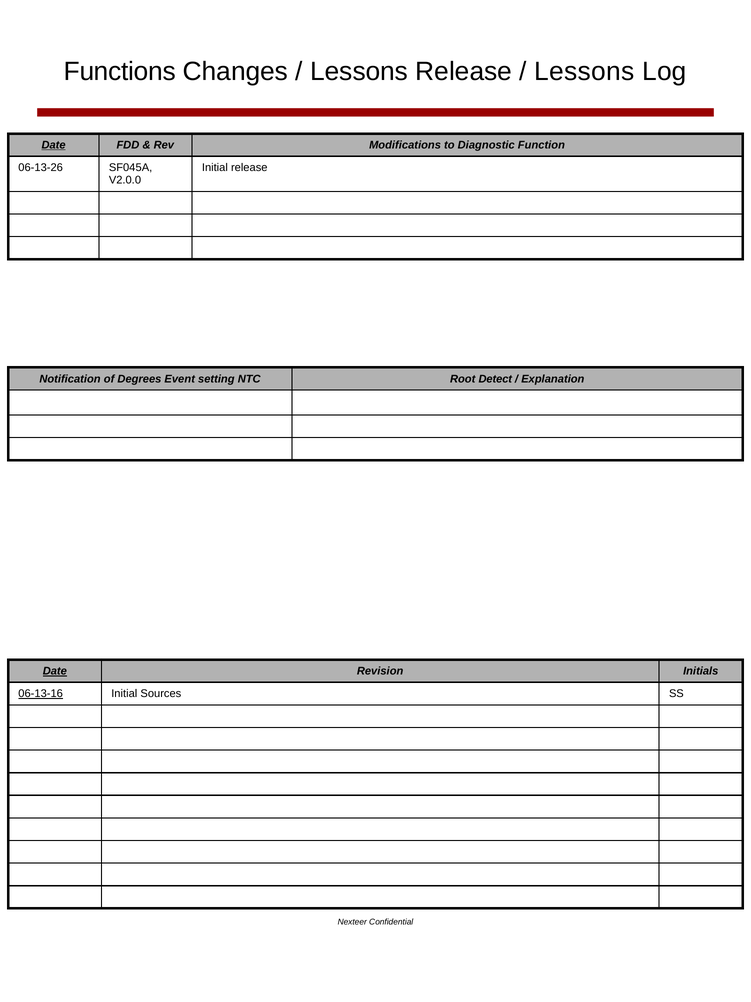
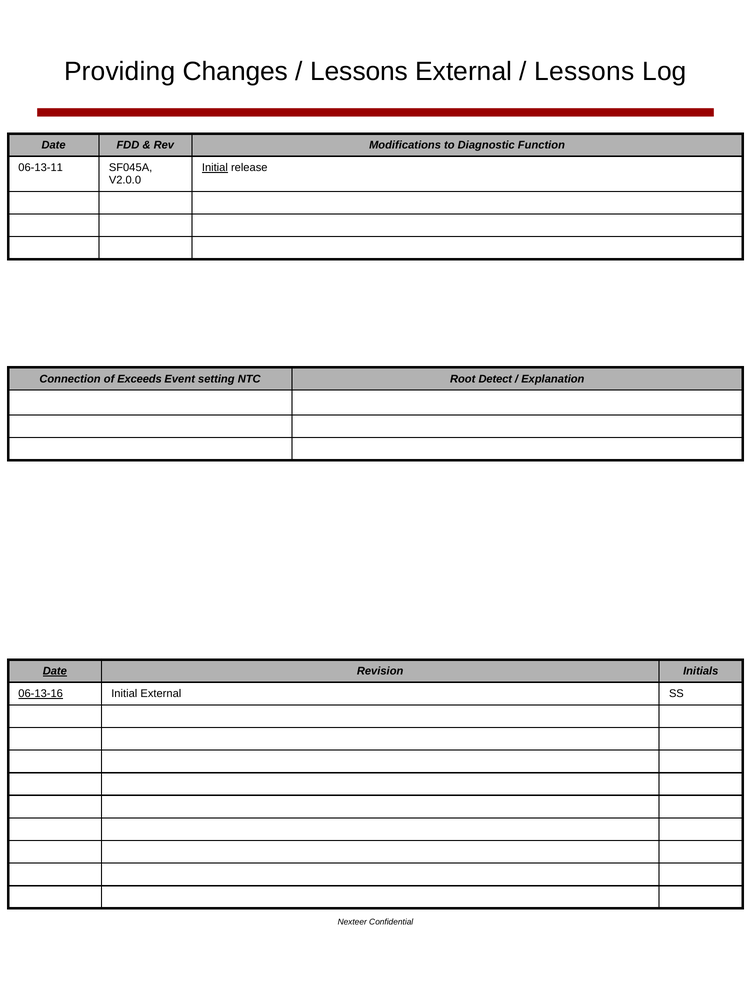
Functions: Functions -> Providing (120, 72)
Lessons Release: Release -> External (464, 72)
Date underline: present -> none (54, 145)
06-13-26: 06-13-26 -> 06-13-11 (41, 168)
Initial underline: none -> present (215, 168)
Notification: Notification -> Connection (70, 379)
Degrees: Degrees -> Exceeds (139, 379)
Initial Sources: Sources -> External (161, 693)
